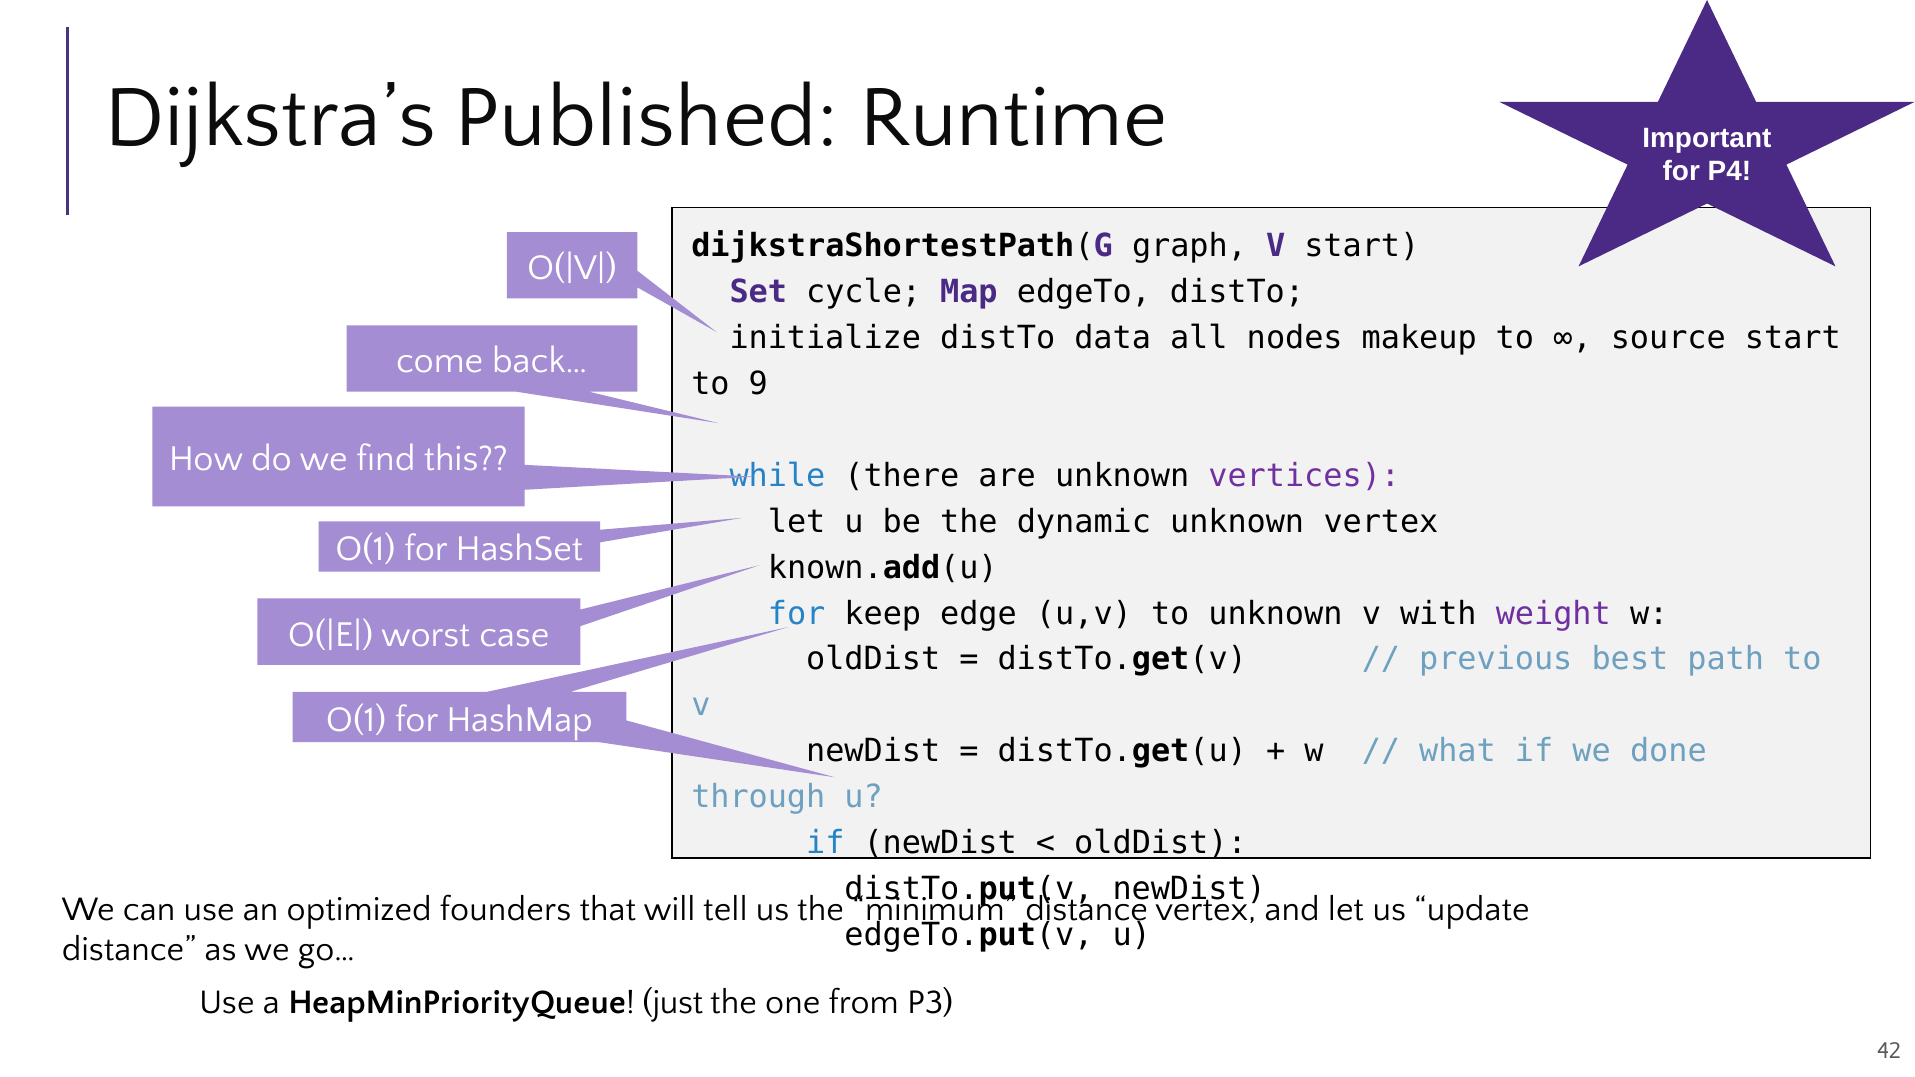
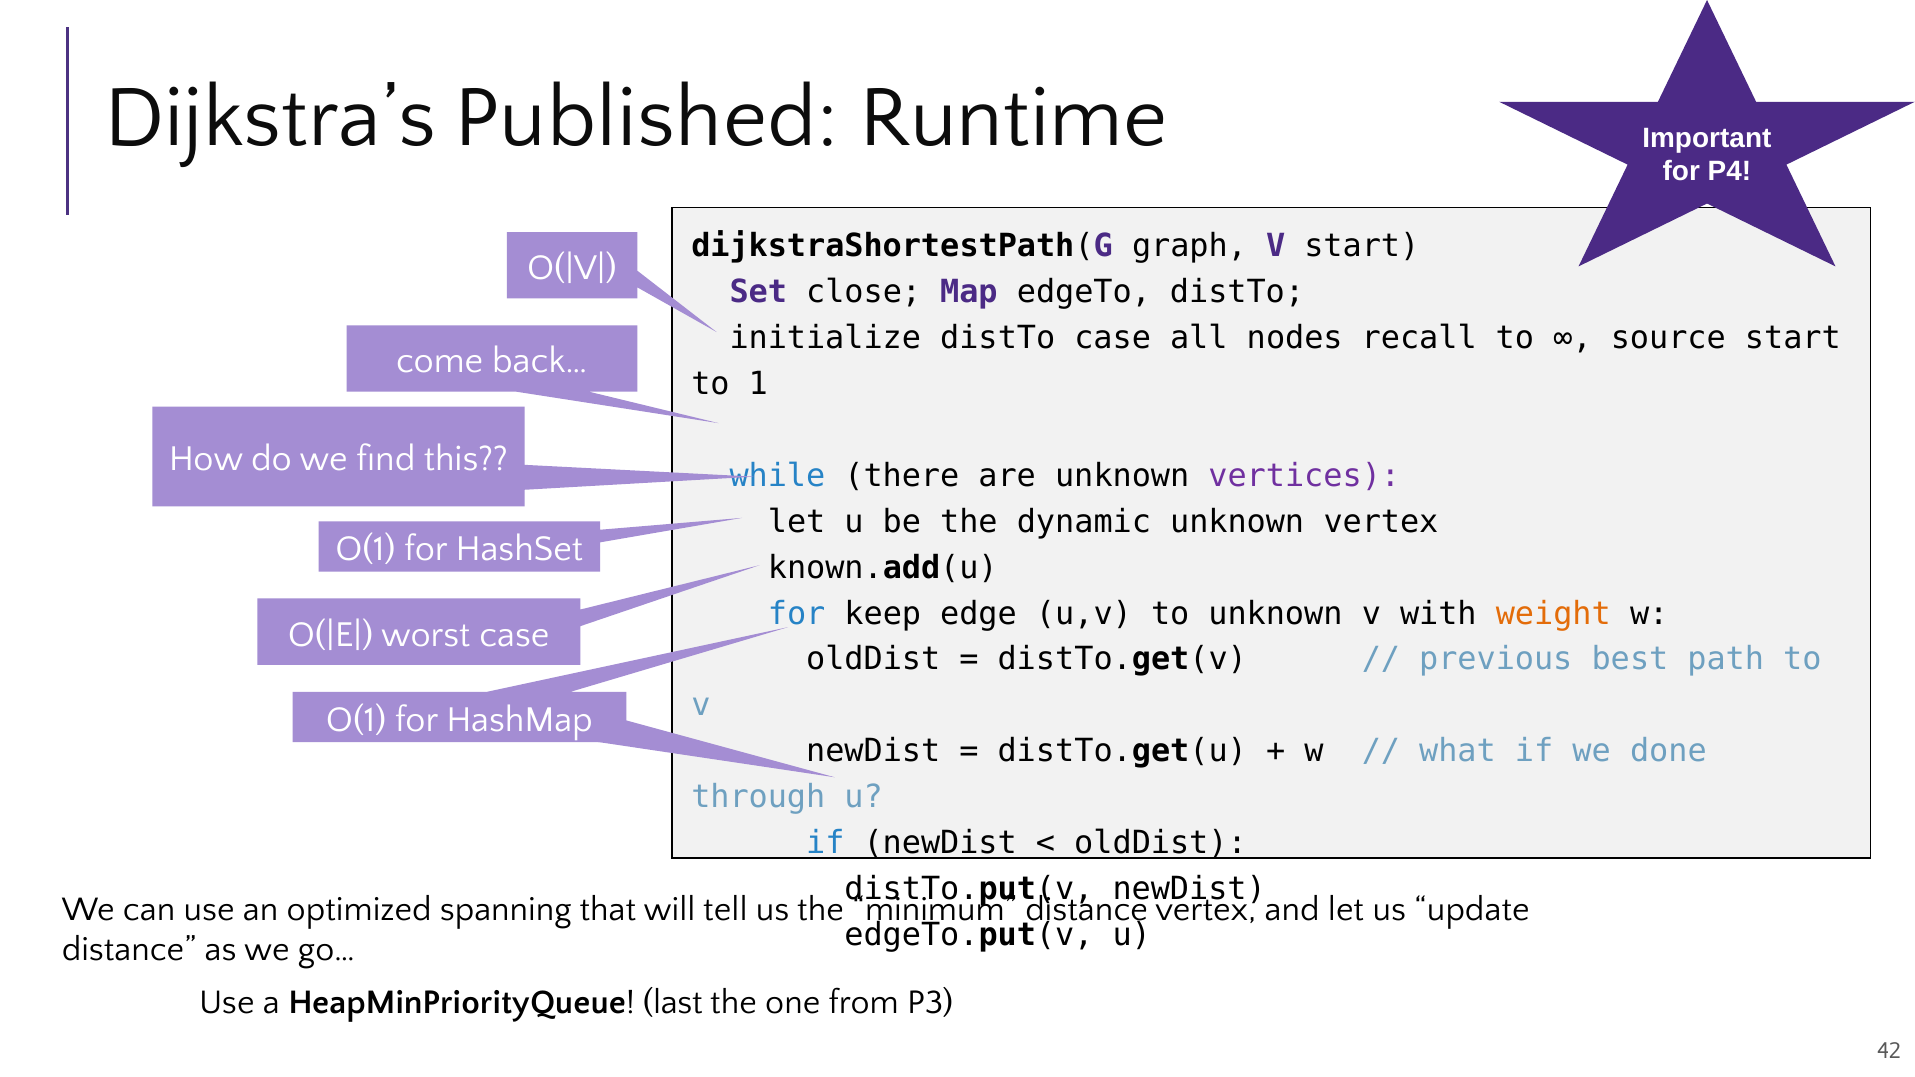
cycle: cycle -> close (864, 292)
distTo data: data -> case (1113, 338)
makeup: makeup -> recall (1419, 338)
9: 9 -> 1 (758, 384)
weight colour: purple -> orange (1553, 614)
founders: founders -> spanning (506, 909)
just: just -> last (673, 1002)
